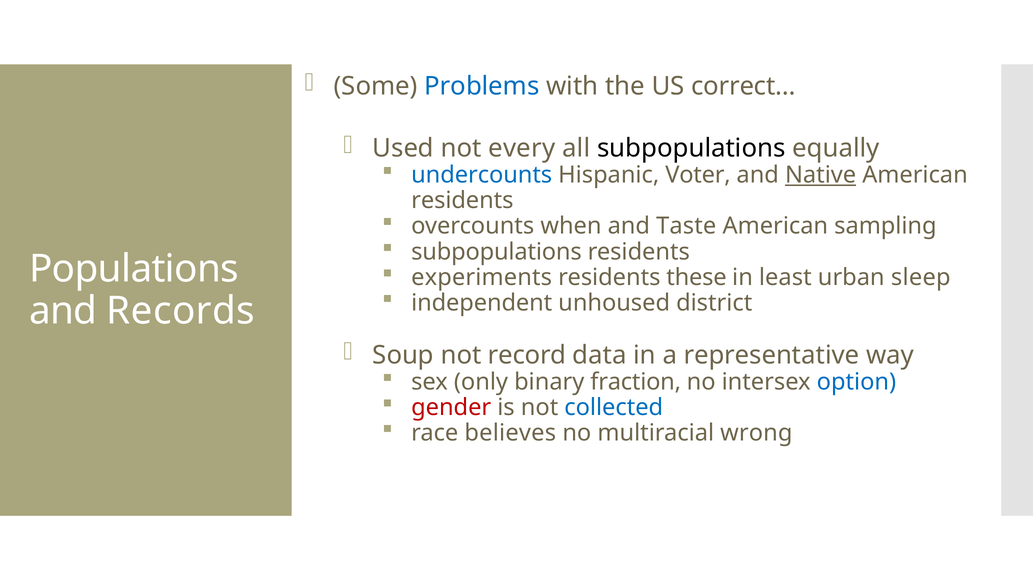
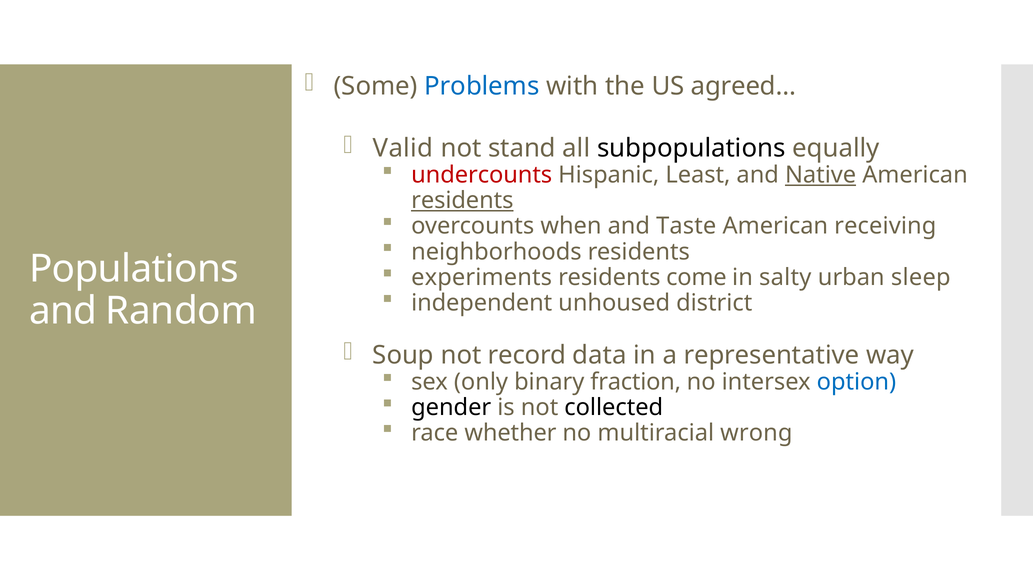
correct…: correct… -> agreed… (743, 86)
Used: Used -> Valid (403, 148)
every: every -> stand (522, 148)
undercounts colour: blue -> red (482, 175)
Voter: Voter -> Least (698, 175)
residents underline: none -> present (462, 201)
sampling: sampling -> receiving (885, 226)
subpopulations: subpopulations -> neighborhoods (496, 252)
these: these -> come (696, 277)
least: least -> salty (785, 277)
Records: Records -> Random (181, 311)
gender colour: red -> black (451, 407)
collected colour: blue -> black (614, 407)
believes: believes -> whether (510, 433)
